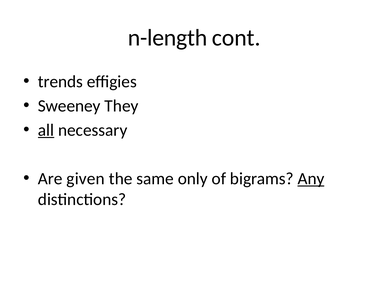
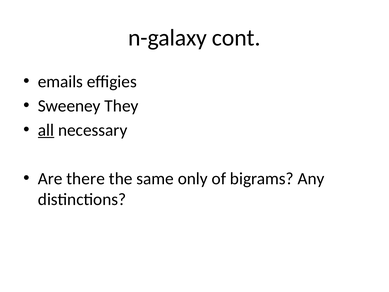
n-length: n-length -> n-galaxy (168, 38)
trends: trends -> emails (60, 82)
given: given -> there (86, 178)
Any underline: present -> none (311, 178)
